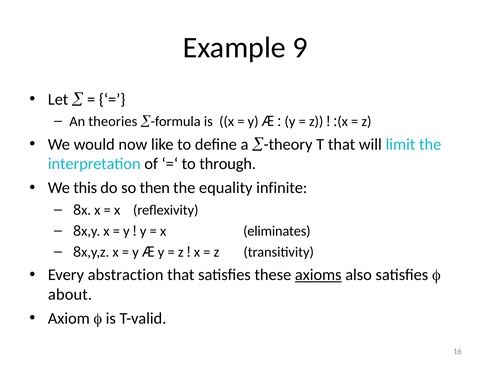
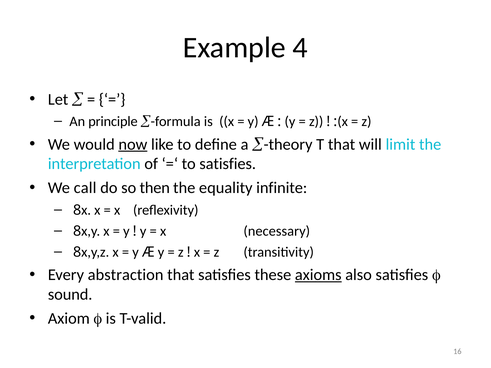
9: 9 -> 4 (300, 48)
theories: theories -> principle (113, 121)
now underline: none -> present (133, 144)
to through: through -> satisfies (228, 164)
this: this -> call (85, 188)
eliminates: eliminates -> necessary (277, 231)
about: about -> sound (70, 295)
